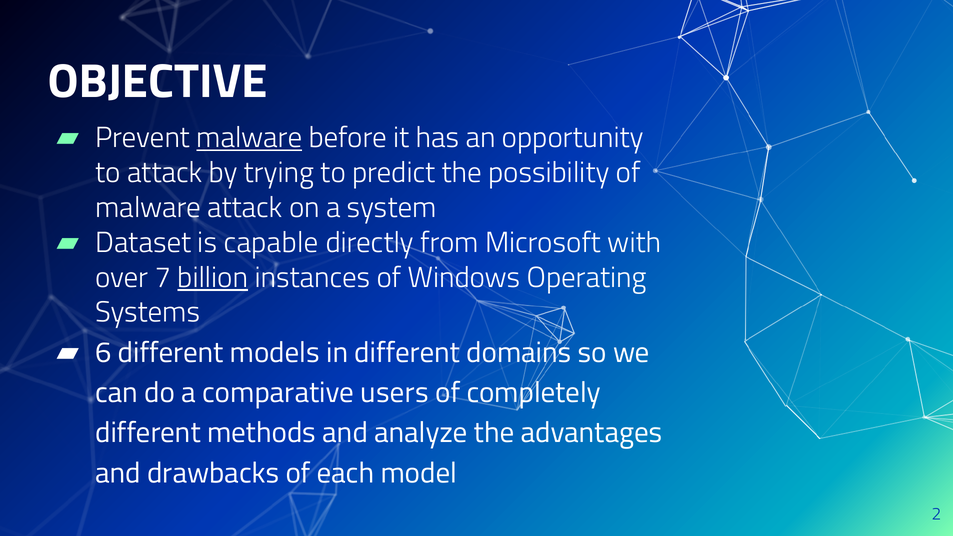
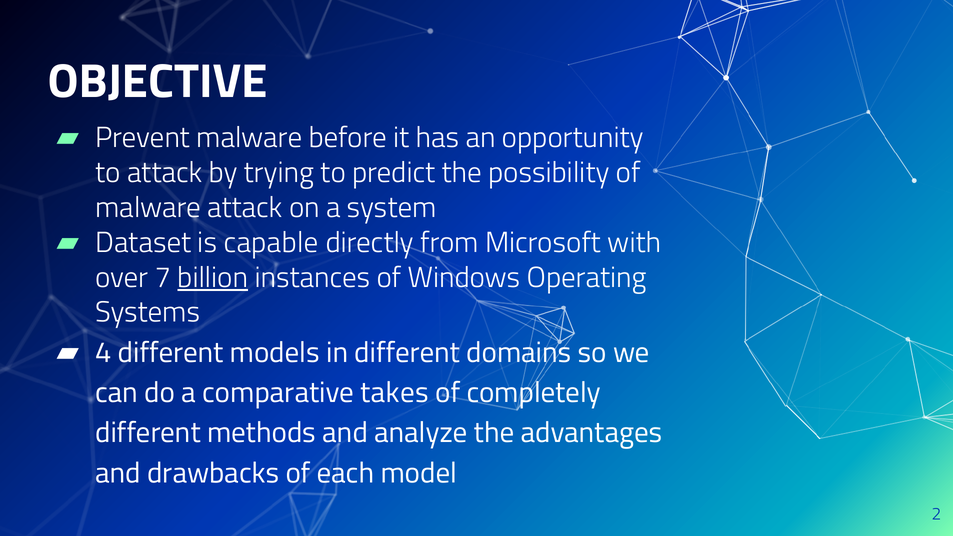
malware underline: present -> none (249, 138)
6: 6 -> 4 (103, 353)
users: users -> takes (394, 393)
